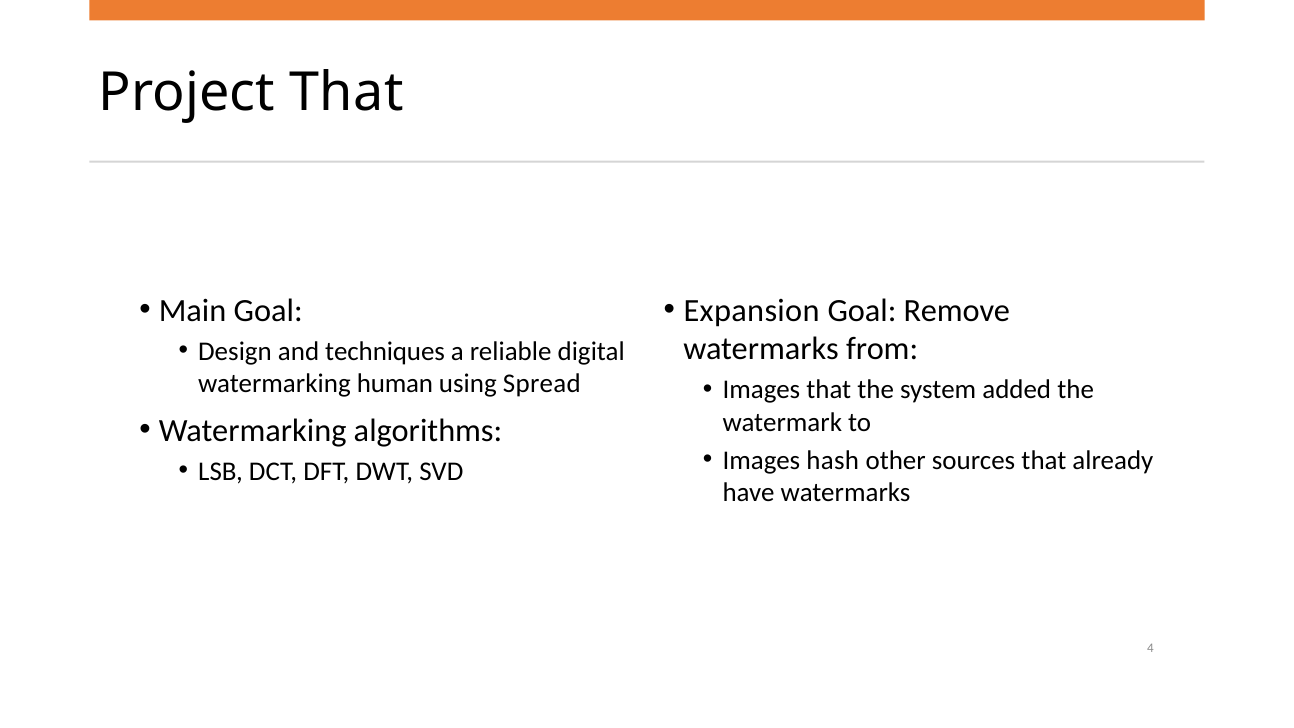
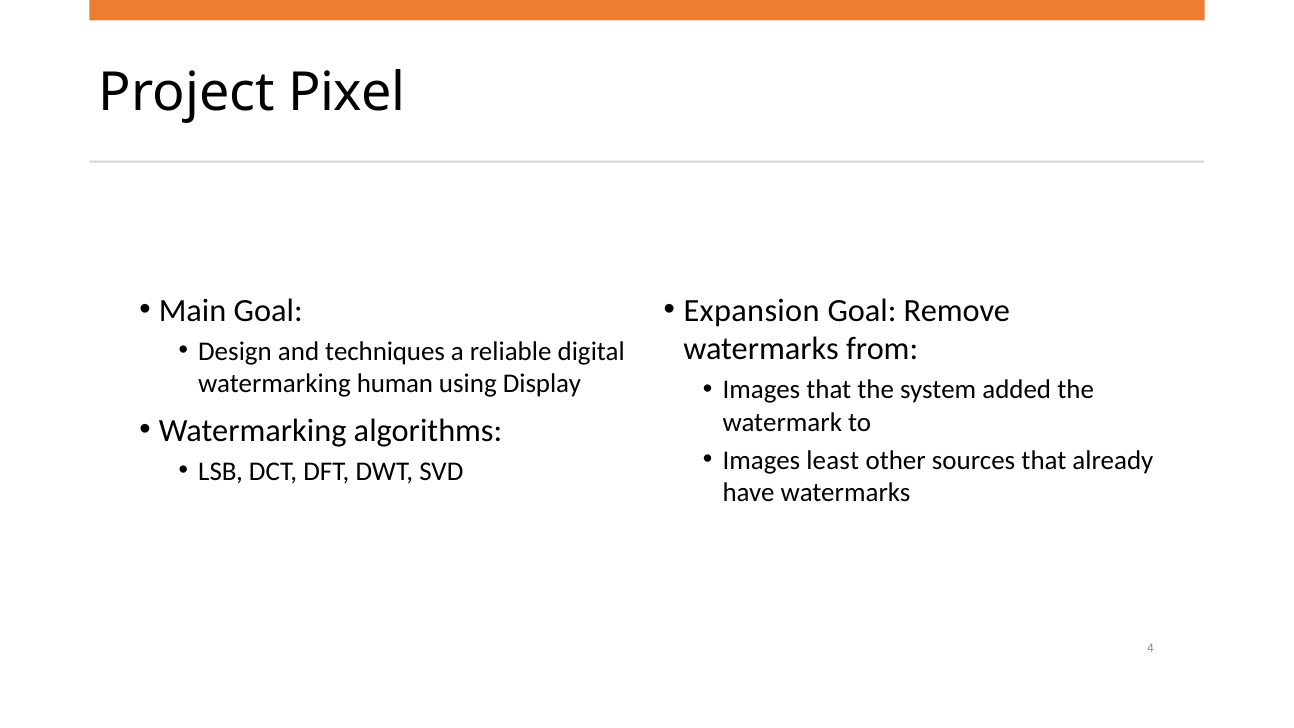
Project That: That -> Pixel (347, 92)
Spread: Spread -> Display (542, 384)
hash: hash -> least (833, 460)
